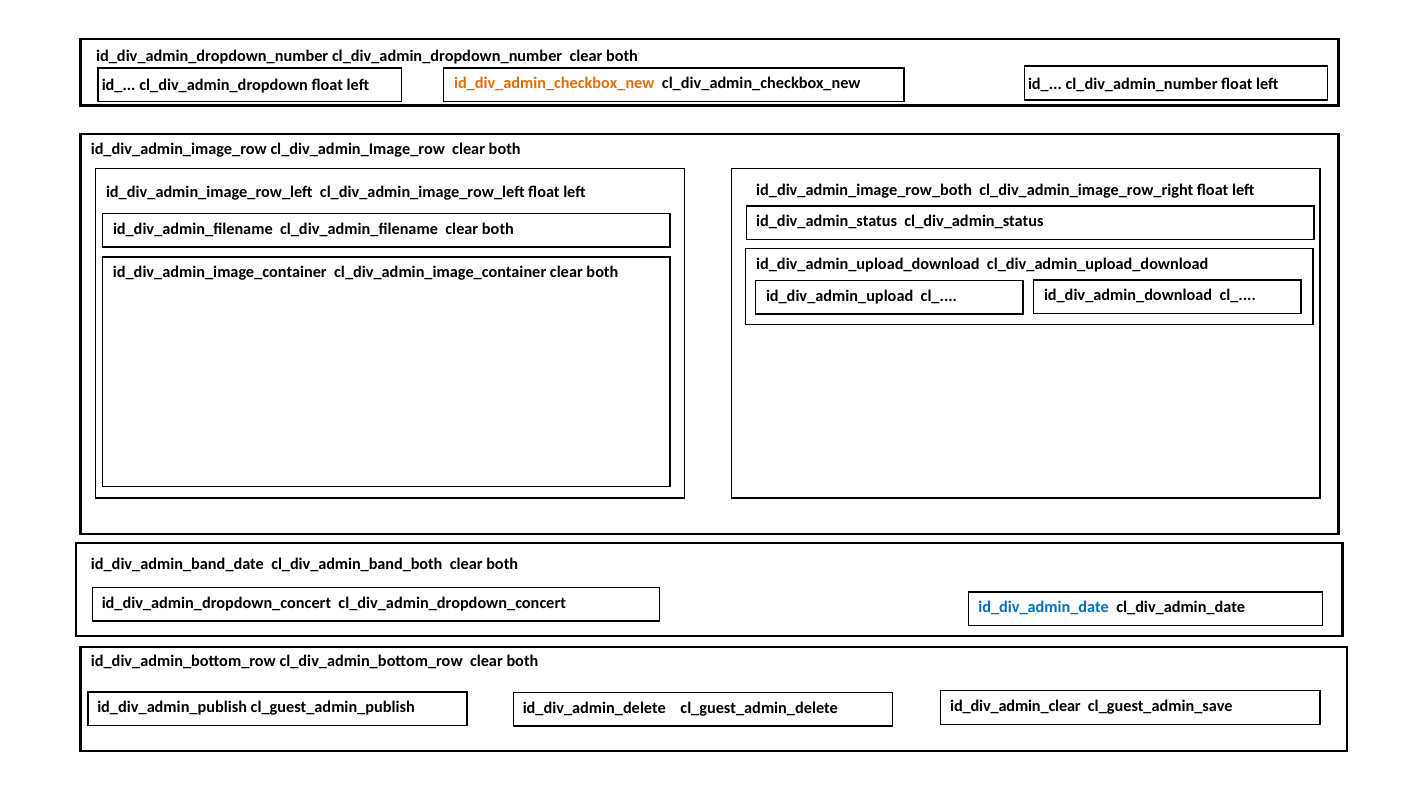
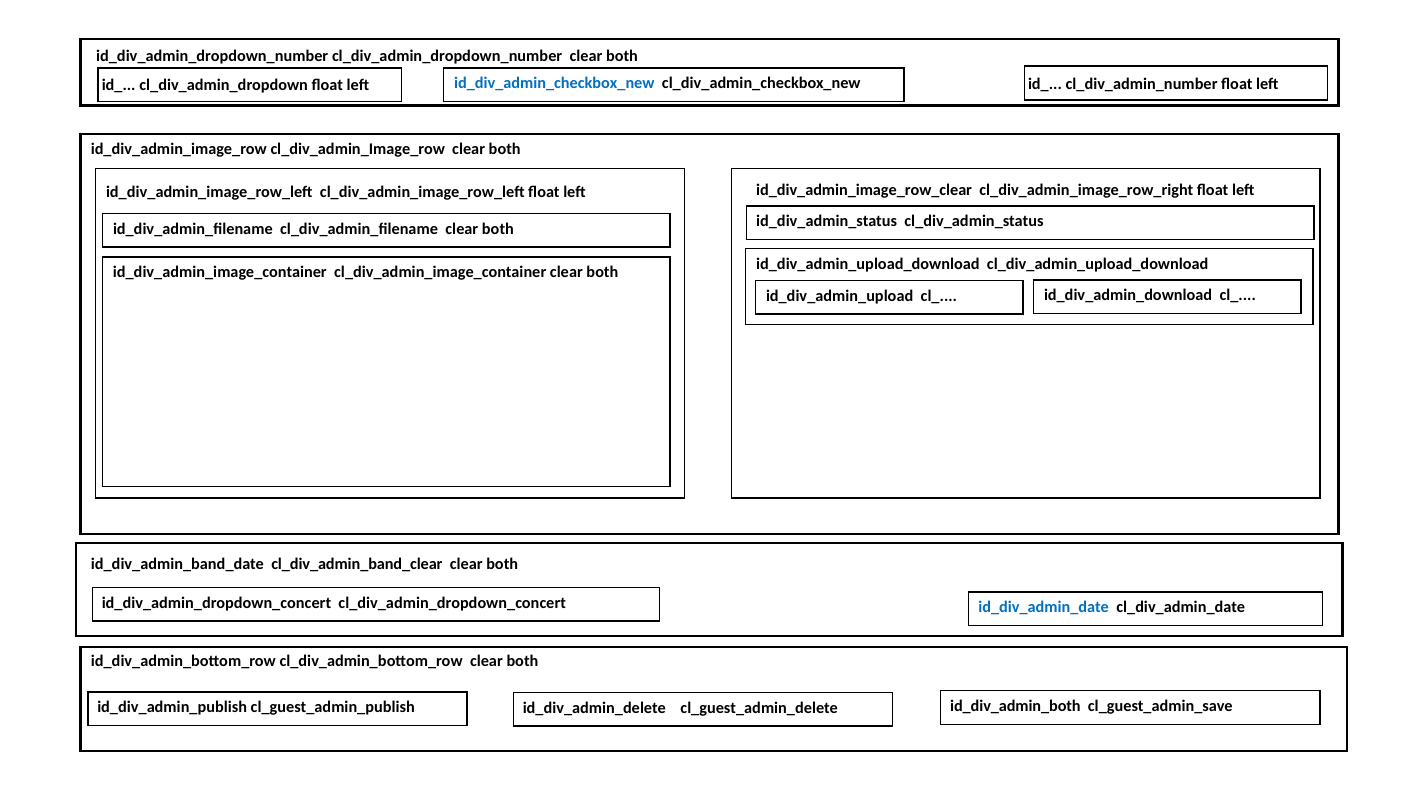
id_div_admin_checkbox_new colour: orange -> blue (554, 83)
id_div_admin_image_row_both: id_div_admin_image_row_both -> id_div_admin_image_row_clear (864, 190)
cl_div_admin_band_both: cl_div_admin_band_both -> cl_div_admin_band_clear (357, 564)
id_div_admin_clear: id_div_admin_clear -> id_div_admin_both (1015, 706)
